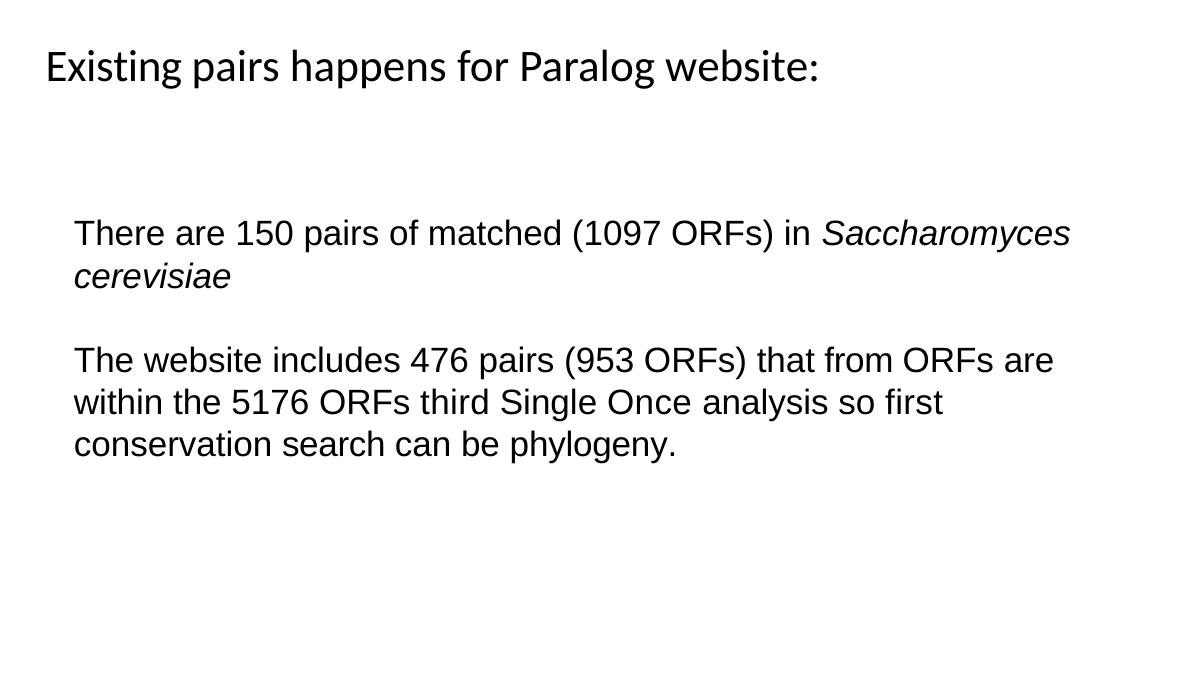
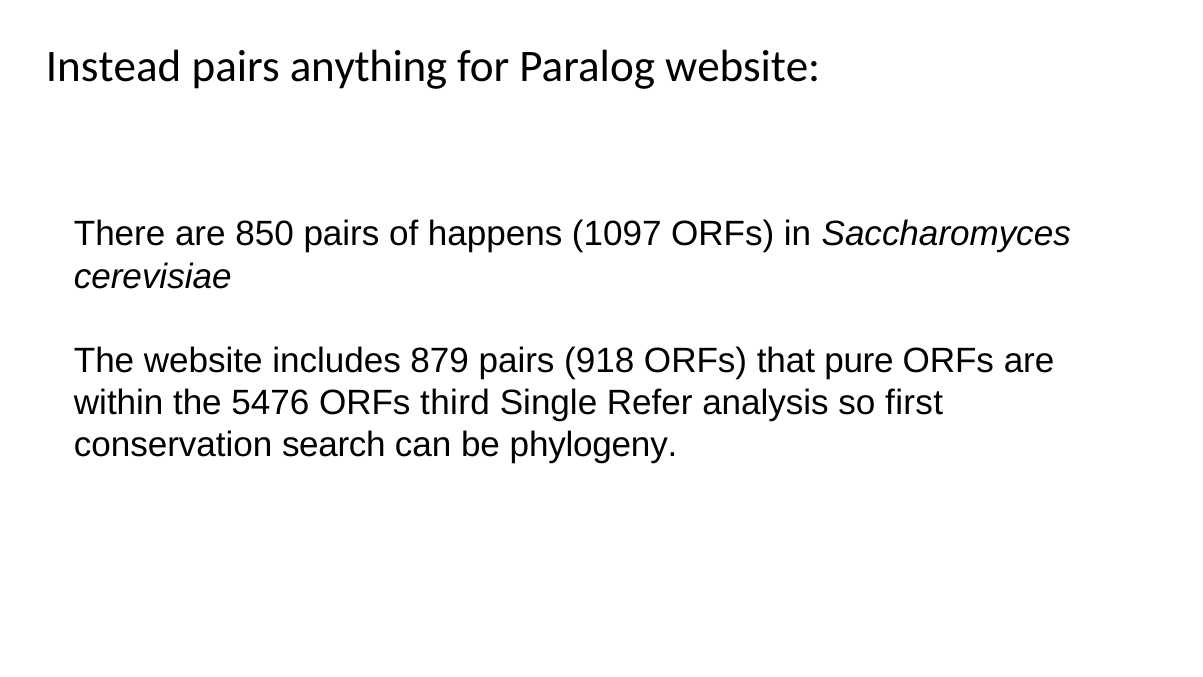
Existing: Existing -> Instead (114, 67)
happens: happens -> anything (369, 67)
150: 150 -> 850 (265, 234)
matched: matched -> happens (495, 234)
476: 476 -> 879 (440, 361)
953: 953 -> 918 (599, 361)
from: from -> pure (859, 361)
5176: 5176 -> 5476 (270, 403)
Once: Once -> Refer (650, 403)
